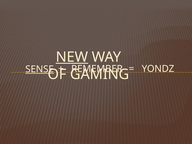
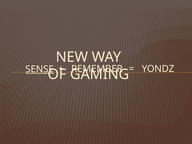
NEW underline: present -> none (72, 57)
